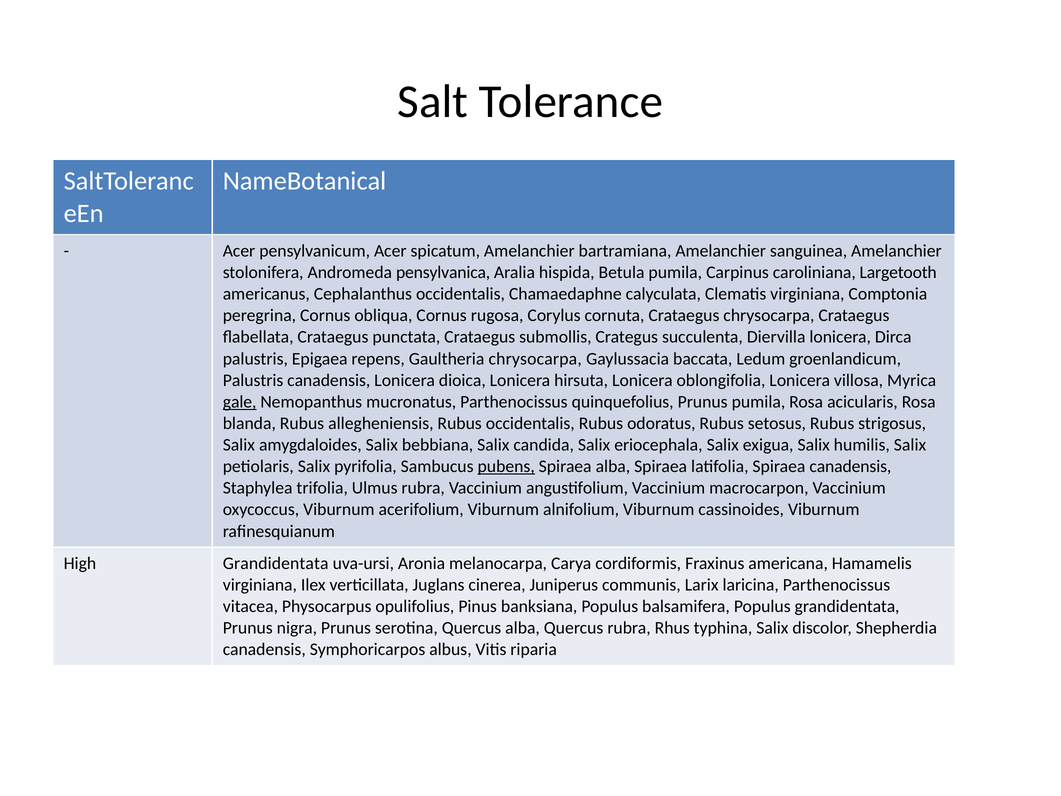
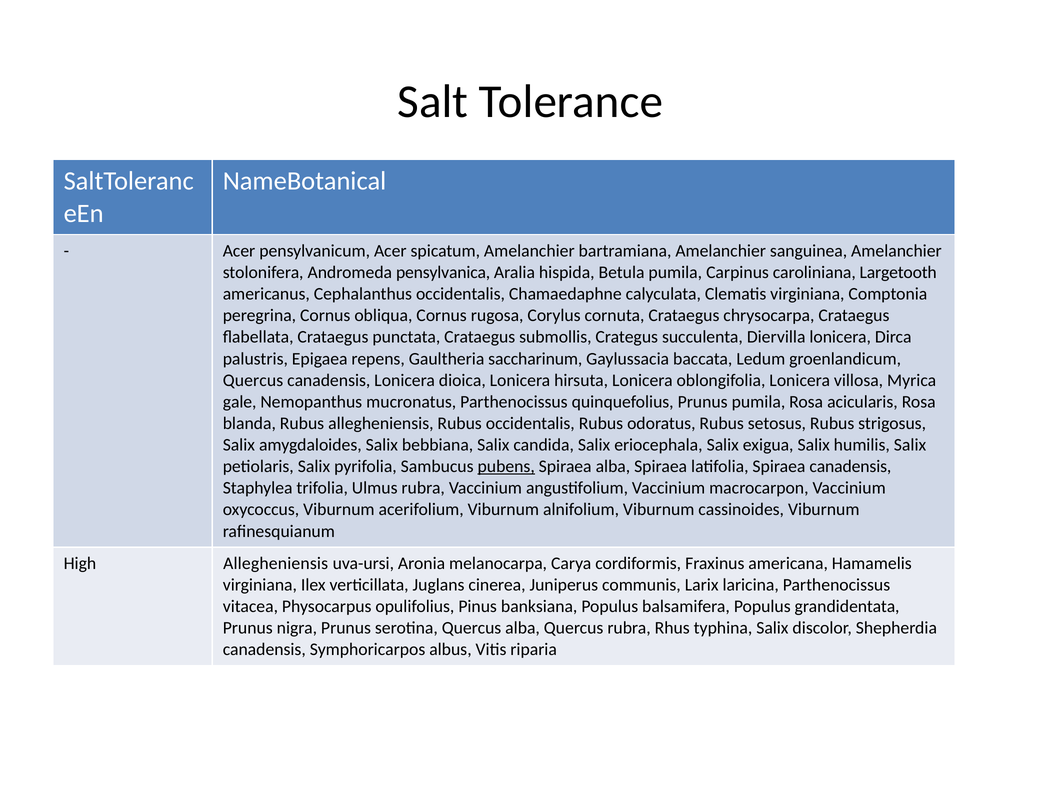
Gaultheria chrysocarpa: chrysocarpa -> saccharinum (535, 359)
Palustris: Palustris -> Quercus (253, 380)
gale underline: present -> none (240, 402)
High Grandidentata: Grandidentata -> Allegheniensis (276, 563)
